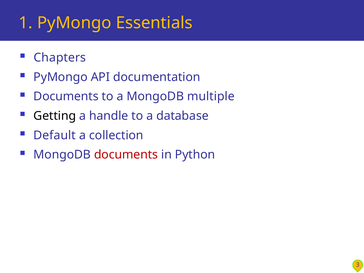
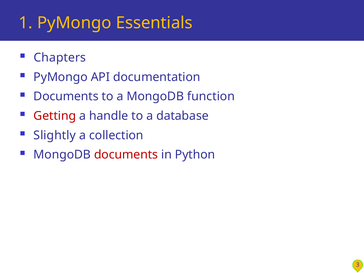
multiple: multiple -> function (211, 96)
Getting colour: black -> red (55, 116)
Default: Default -> Slightly (55, 135)
